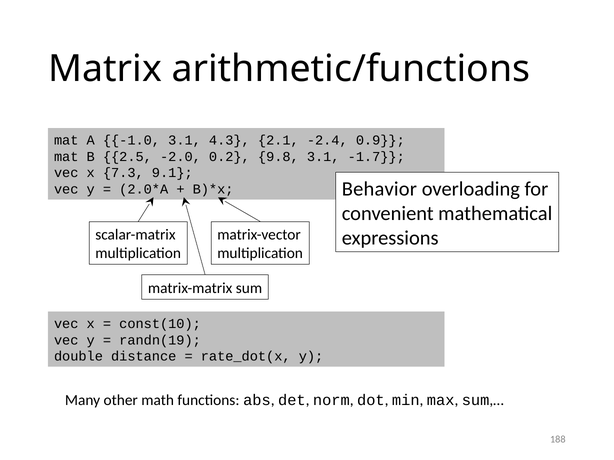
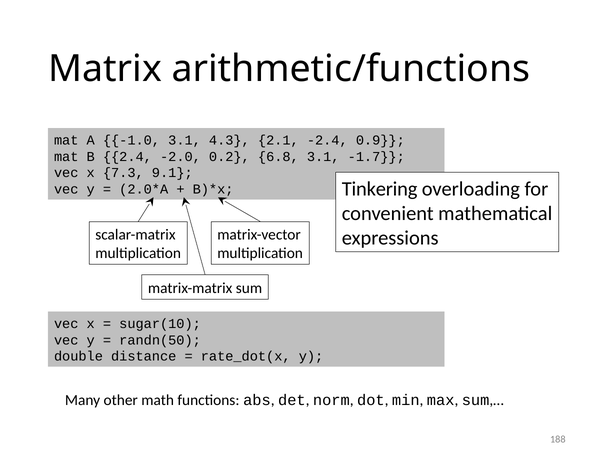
2.5: 2.5 -> 2.4 (127, 157)
9.8: 9.8 -> 6.8 (278, 157)
Behavior: Behavior -> Tinkering (380, 189)
const(10: const(10 -> sugar(10 (160, 324)
randn(19: randn(19 -> randn(50 (160, 340)
